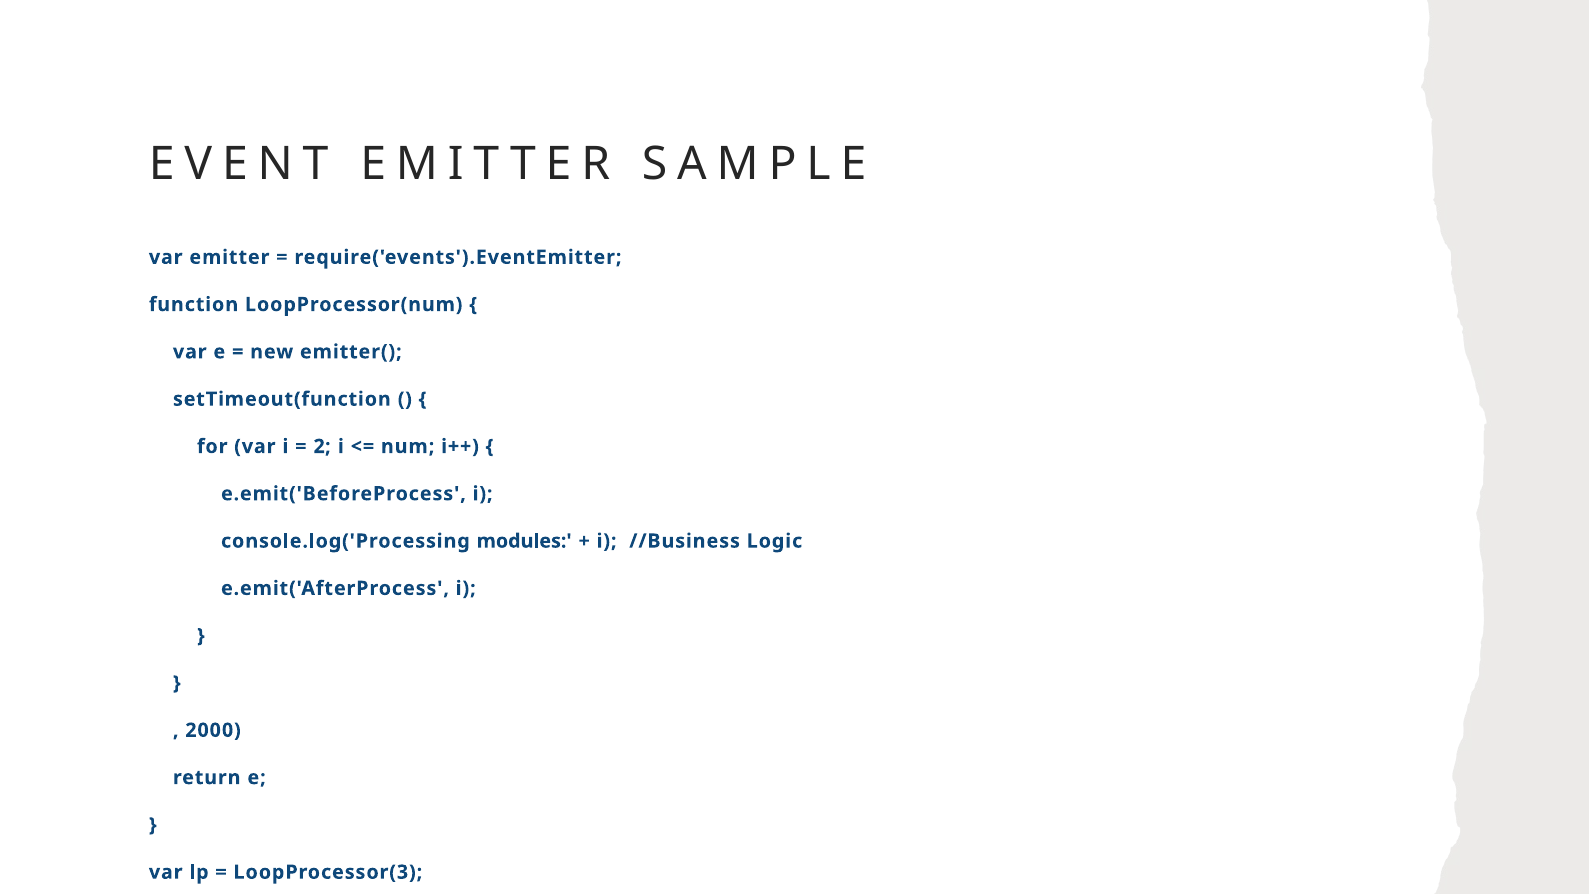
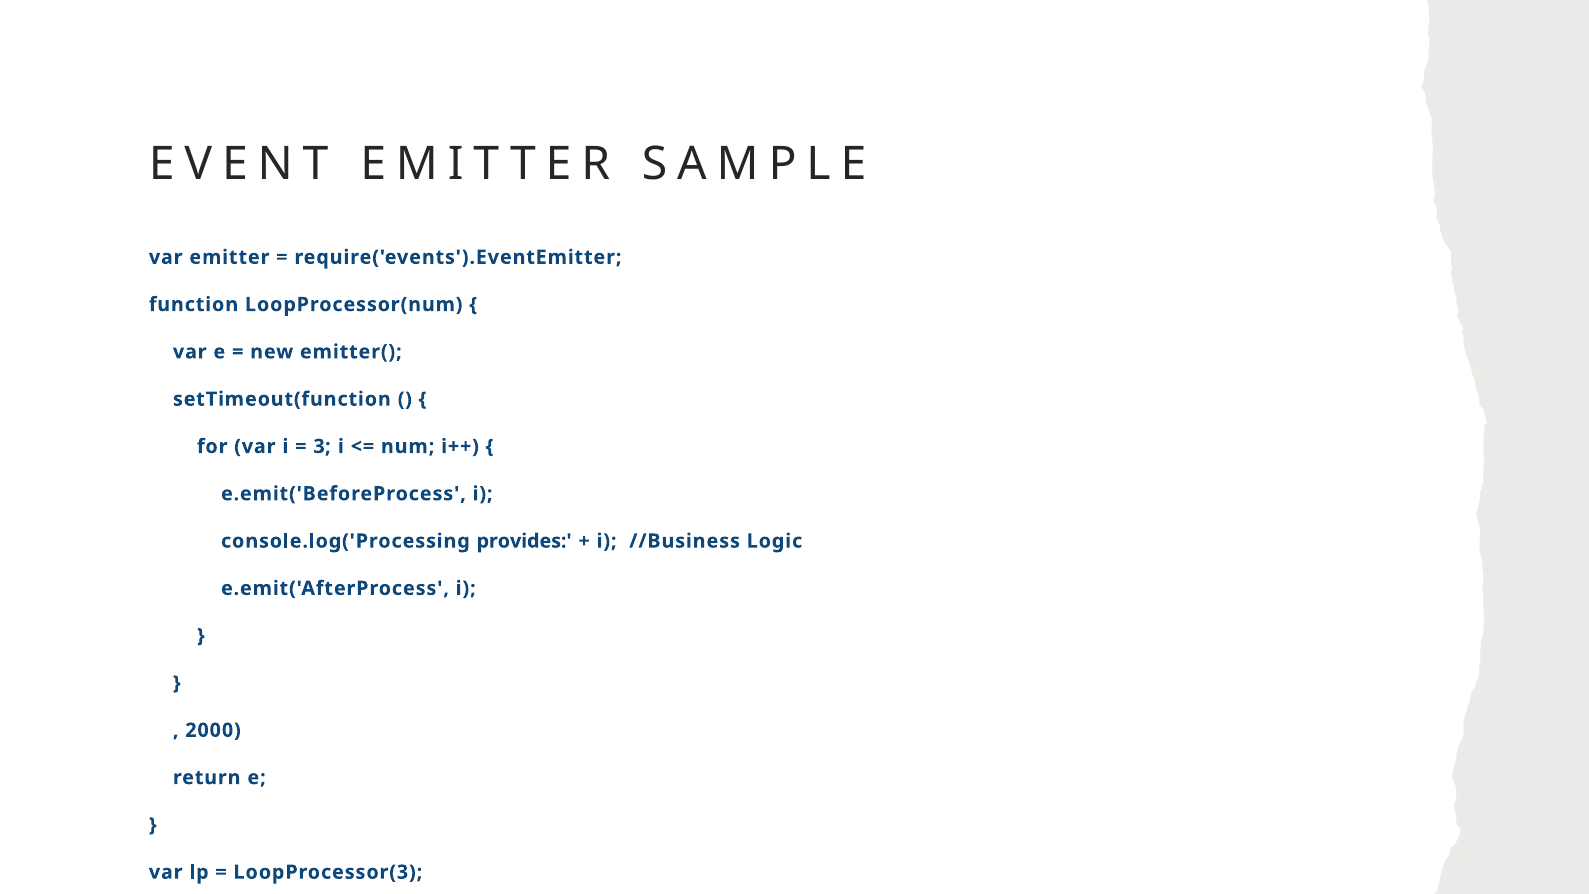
2: 2 -> 3 (322, 446)
modules: modules -> provides (524, 541)
